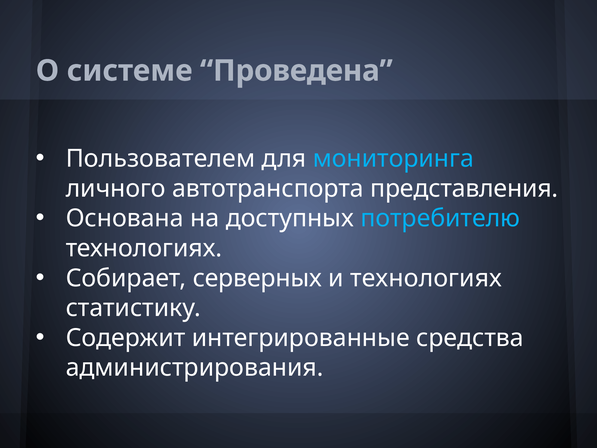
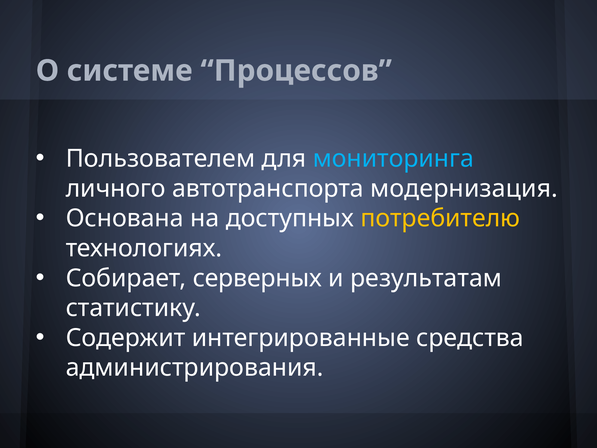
Проведена: Проведена -> Процессов (296, 71)
представления: представления -> модернизация (464, 188)
потребителю colour: light blue -> yellow (440, 218)
и технологиях: технологиях -> результатам (426, 278)
